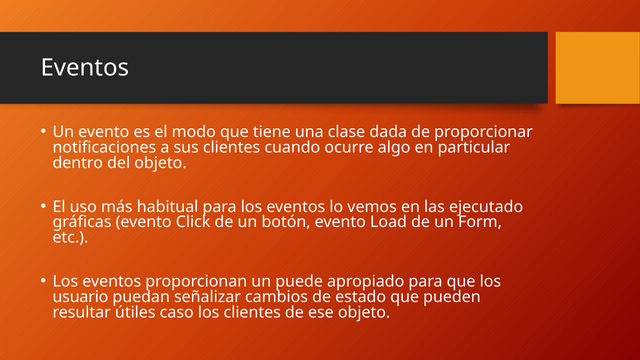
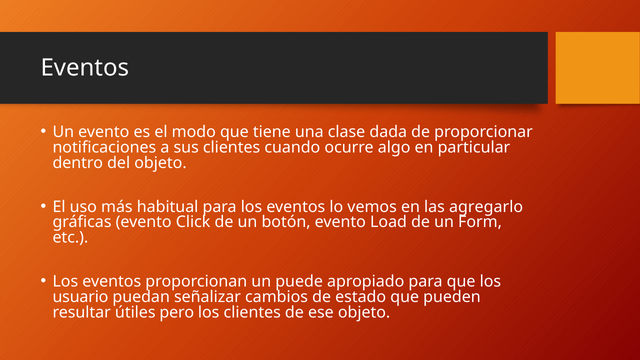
ejecutado: ejecutado -> agregarlo (486, 207)
caso: caso -> pero (177, 312)
